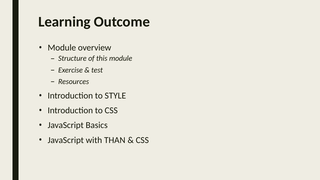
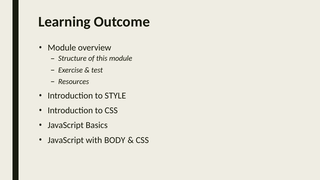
THAN: THAN -> BODY (115, 140)
